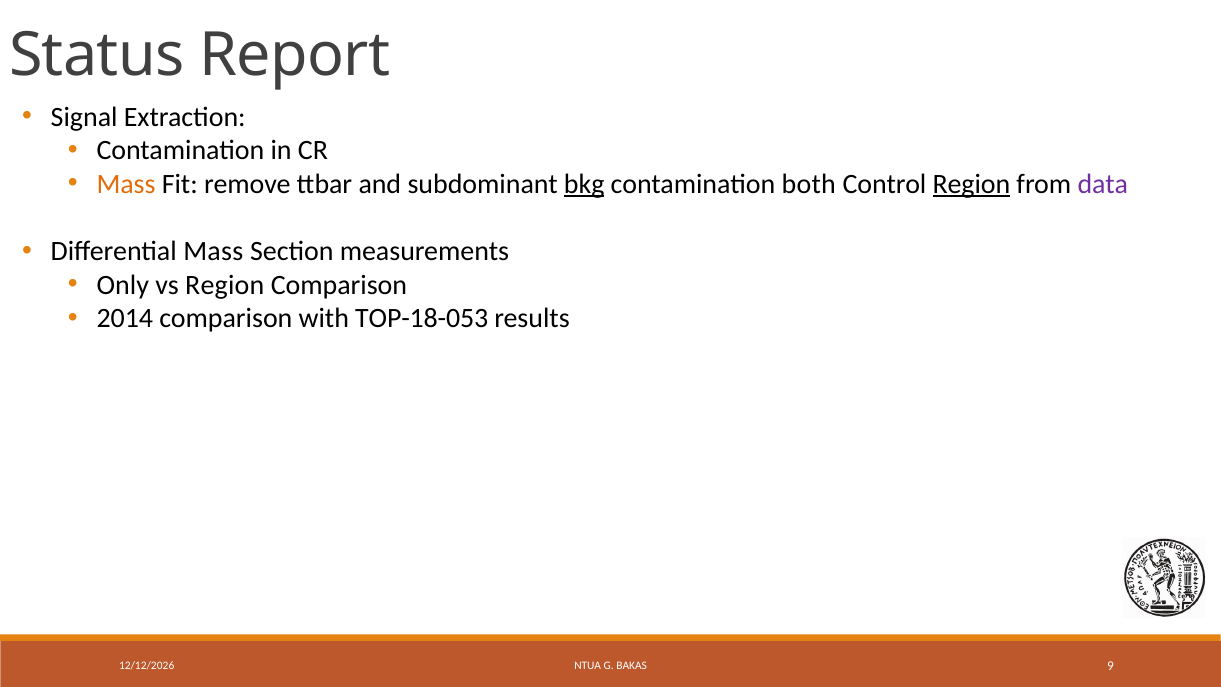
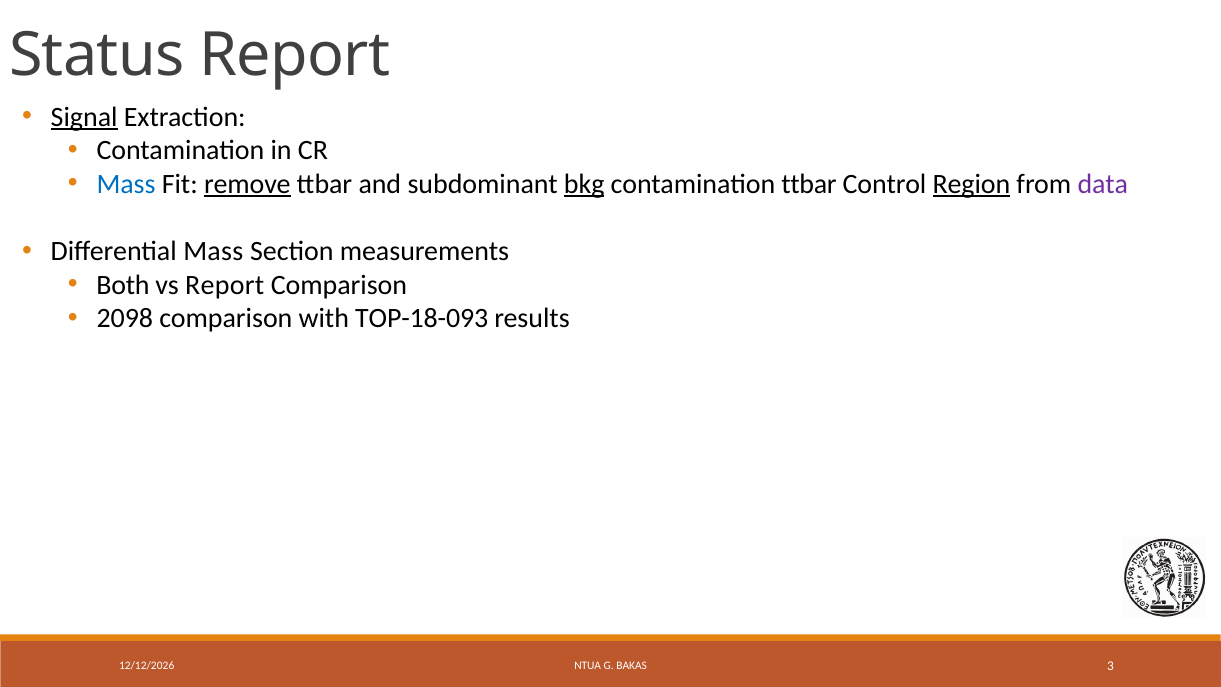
Signal underline: none -> present (84, 117)
Mass colour: orange -> blue (126, 184)
remove underline: none -> present (247, 184)
contamination both: both -> ttbar (809, 184)
Only: Only -> Both (123, 285)
vs Region: Region -> Report (225, 285)
2014: 2014 -> 2098 (125, 318)
TOP-18-053: TOP-18-053 -> TOP-18-093 (422, 318)
9: 9 -> 3 (1110, 666)
